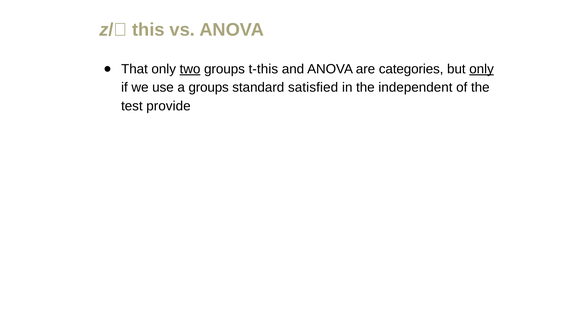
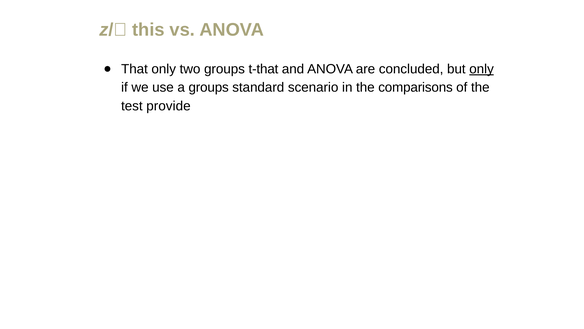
two underline: present -> none (190, 69)
t-this: t-this -> t-that (263, 69)
categories: categories -> concluded (411, 69)
satisfied: satisfied -> scenario (313, 87)
independent: independent -> comparisons (416, 87)
